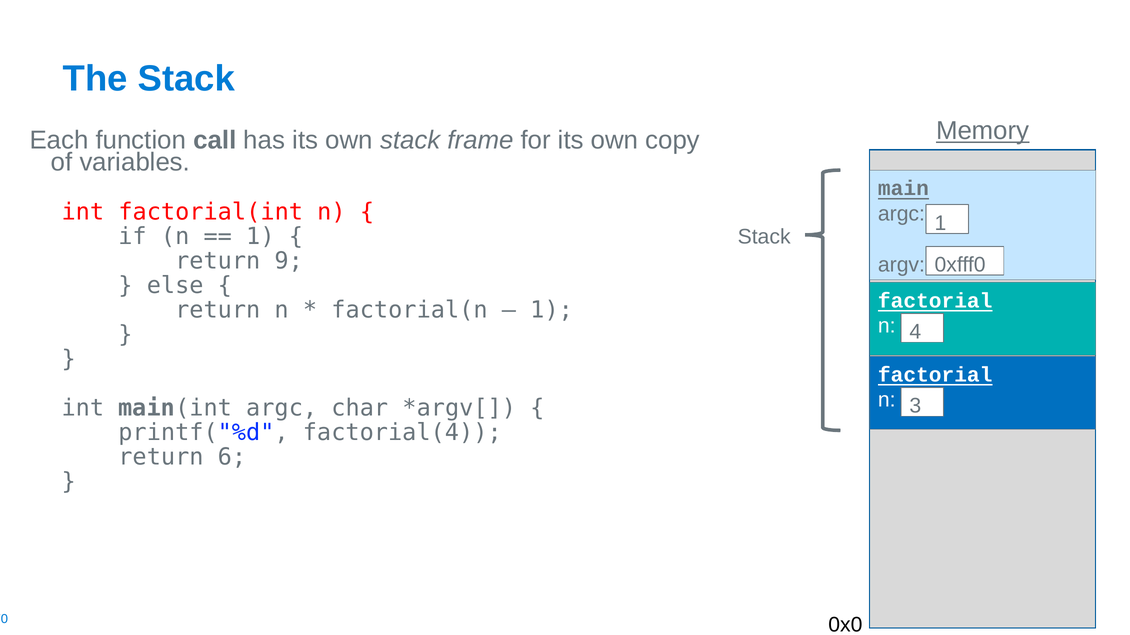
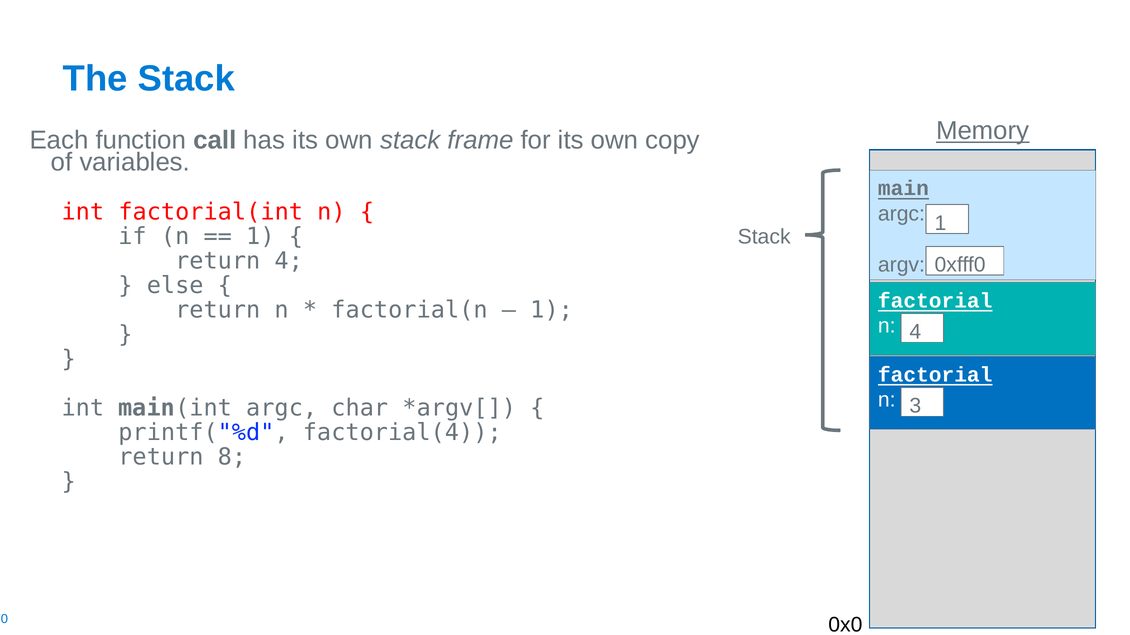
return 9: 9 -> 4 (289, 261)
6: 6 -> 8 (232, 457)
